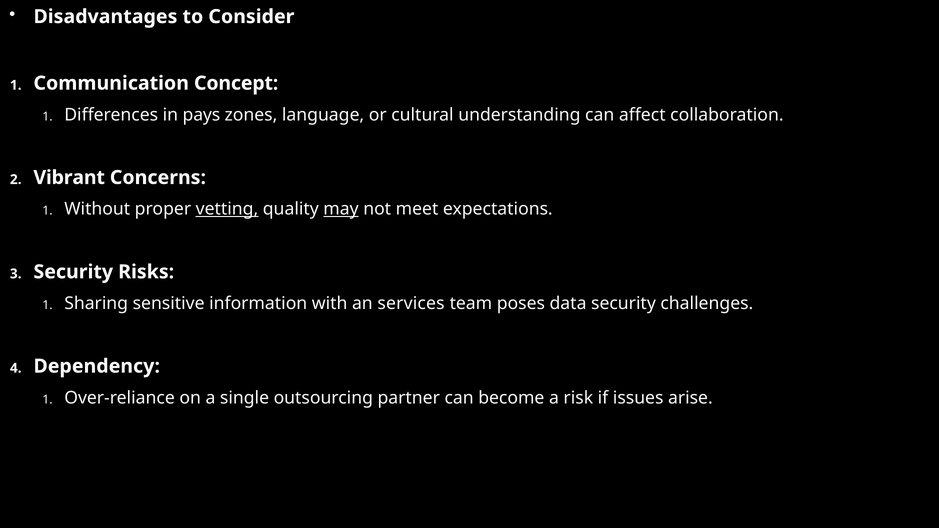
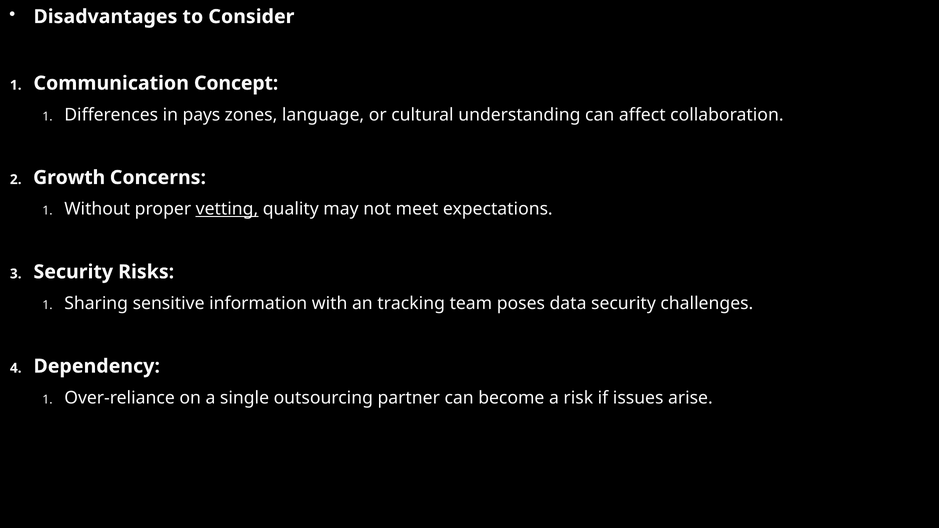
Vibrant: Vibrant -> Growth (69, 178)
may underline: present -> none (341, 209)
services: services -> tracking (411, 304)
